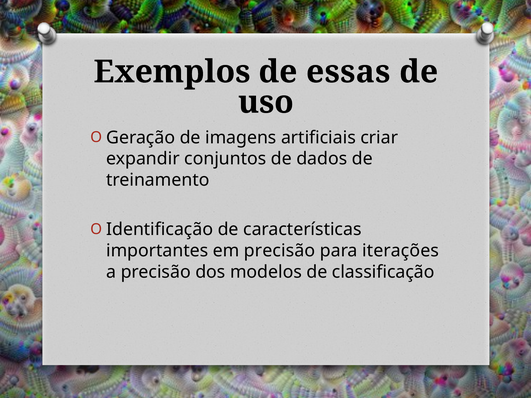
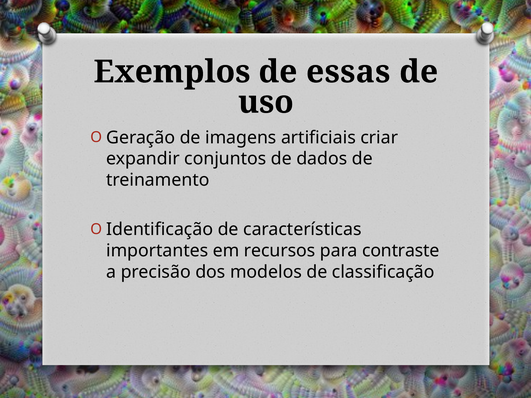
em precisão: precisão -> recursos (280, 251)
iterações: iterações -> contraste (401, 251)
